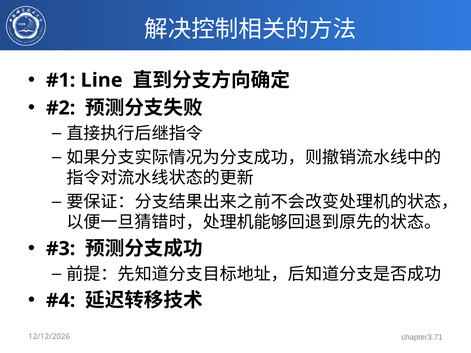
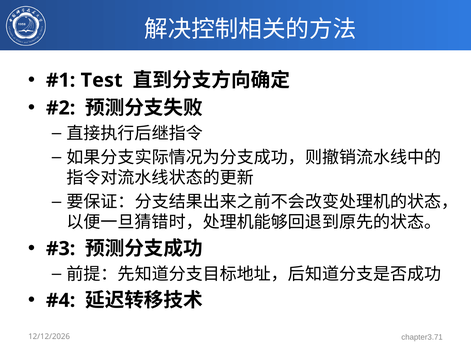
Line: Line -> Test (102, 80)
